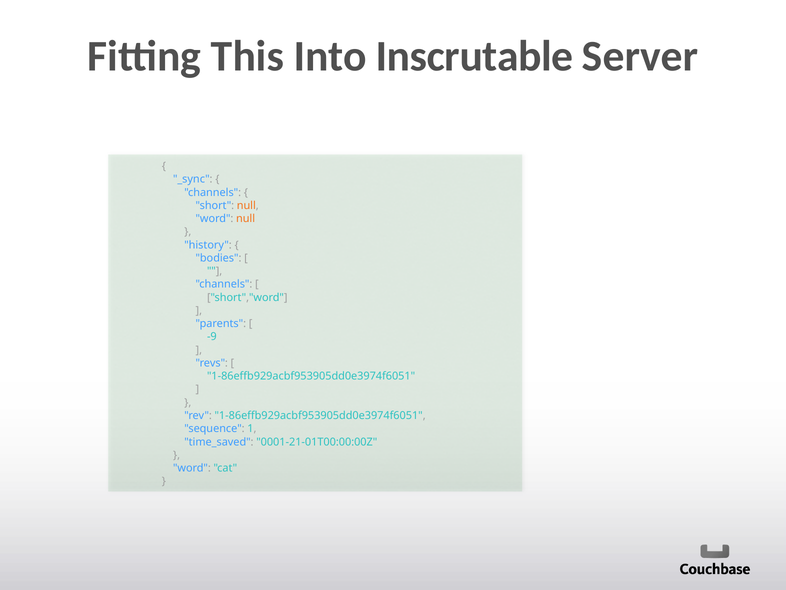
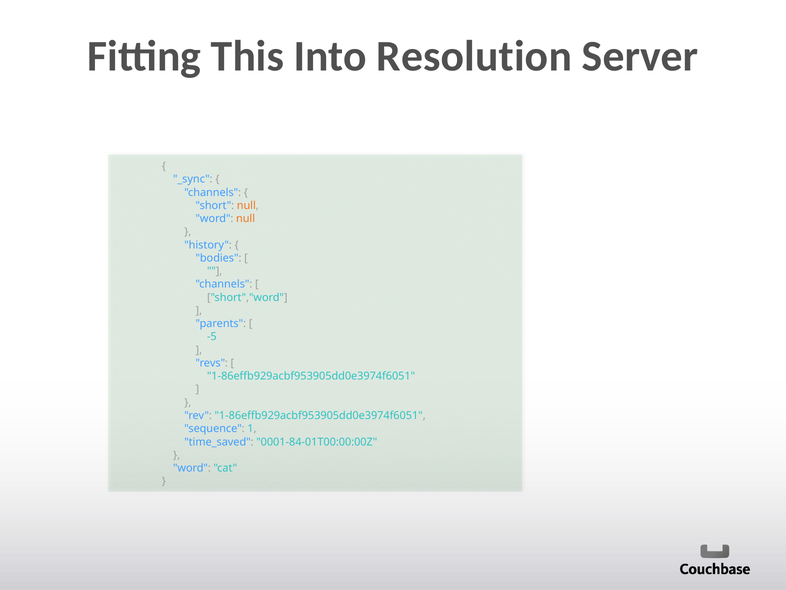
Inscrutable: Inscrutable -> Resolution (474, 56)
-9: -9 -> -5 (212, 337)
0001-21-01T00:00:00Z: 0001-21-01T00:00:00Z -> 0001-84-01T00:00:00Z (317, 442)
